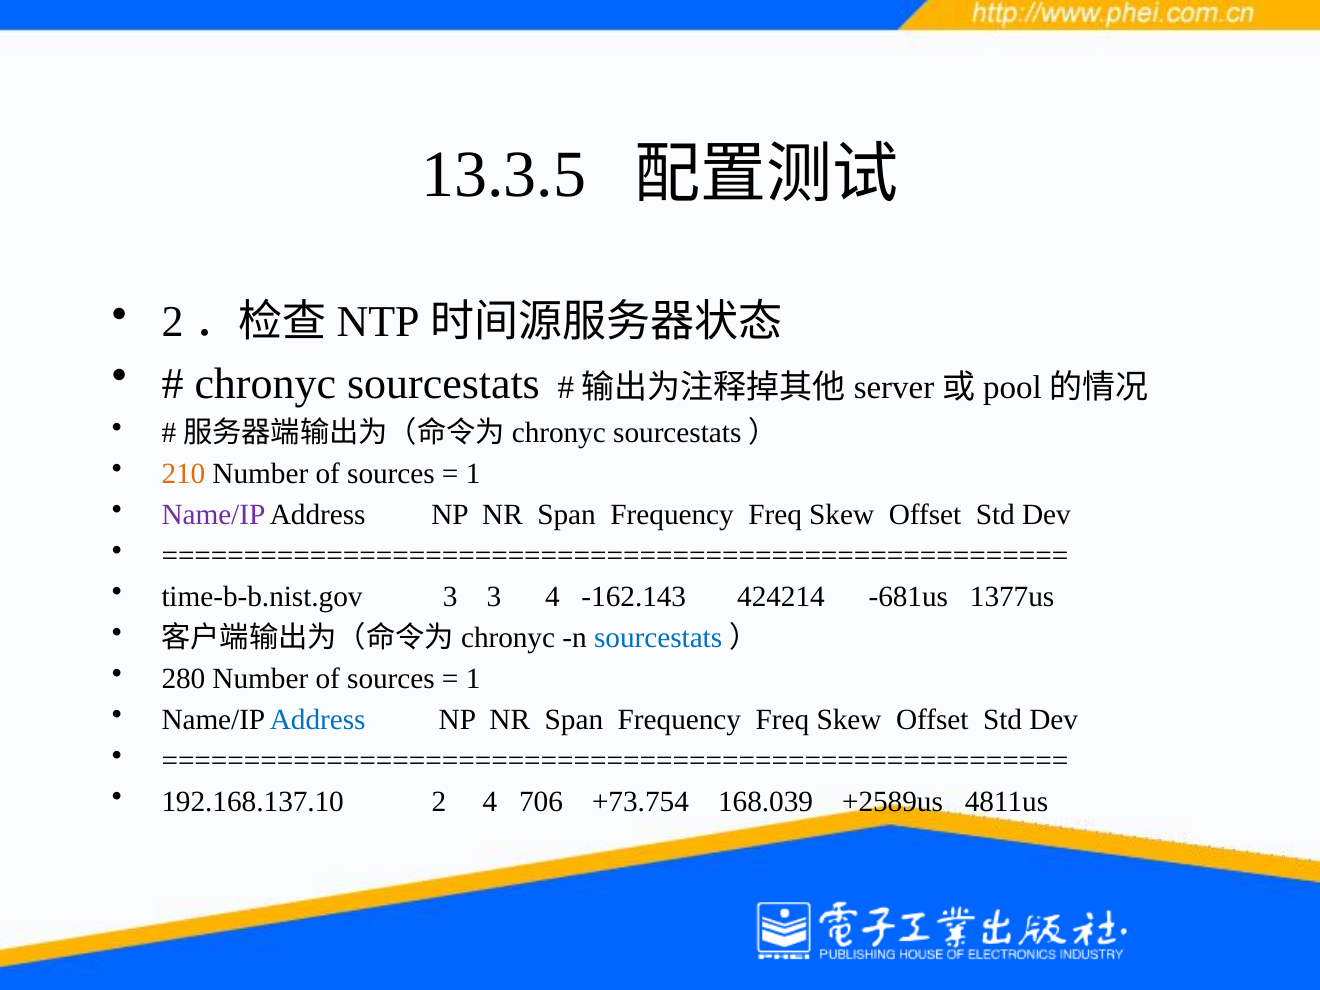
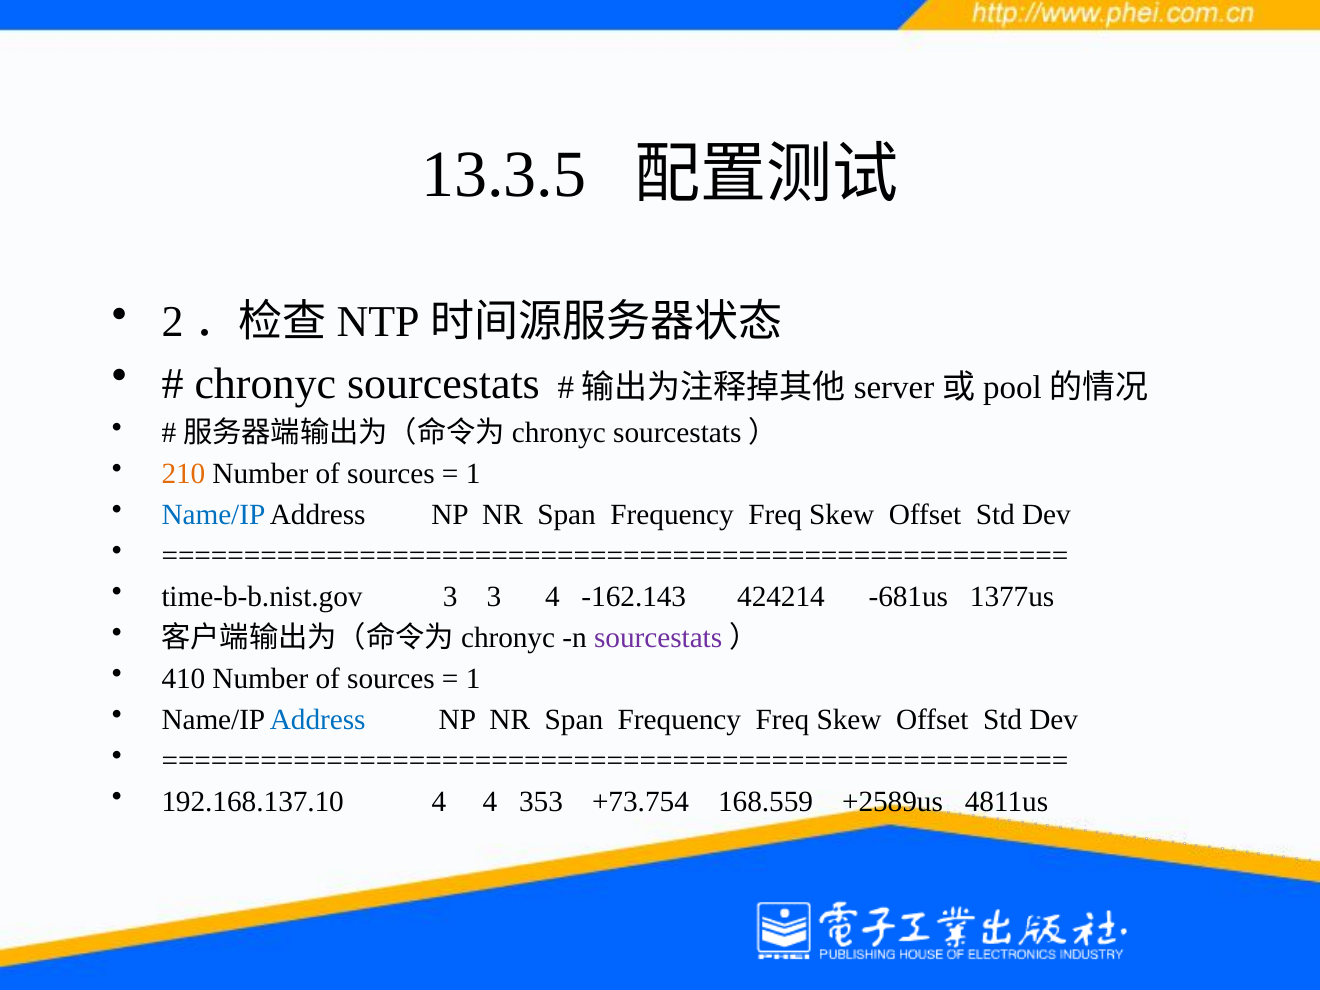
Name/IP colour: purple -> blue (213, 514)
sourcestats colour: blue -> purple (658, 638)
280: 280 -> 410 (183, 679)
192.168.137.10 2: 2 -> 4 (439, 802)
706: 706 -> 353 (541, 802)
168.039: 168.039 -> 168.559 (766, 802)
